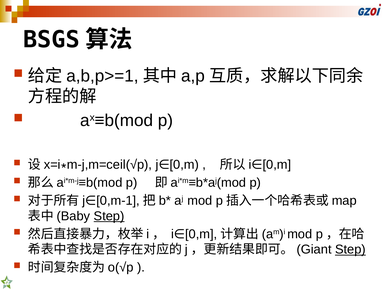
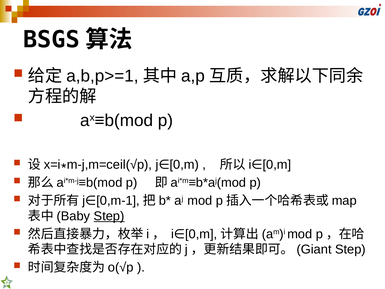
Step underline: present -> none (350, 249)
